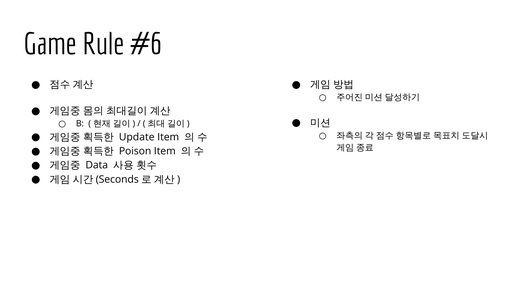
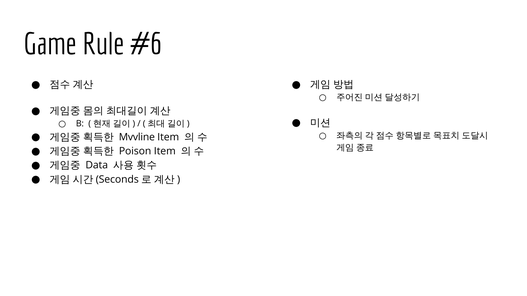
Update: Update -> Mvvline (137, 137)
